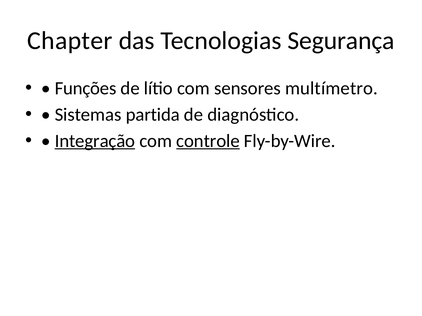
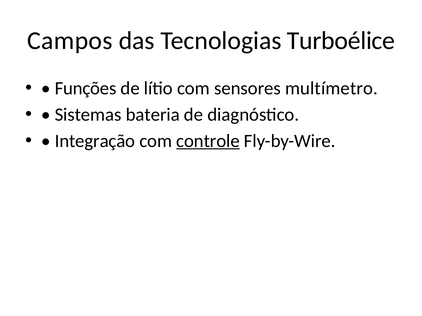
Chapter: Chapter -> Campos (70, 41)
Segurança: Segurança -> Turboélice (341, 41)
partida: partida -> bateria (153, 115)
Integração underline: present -> none (95, 141)
